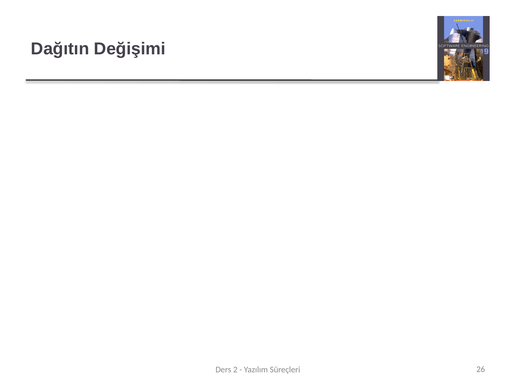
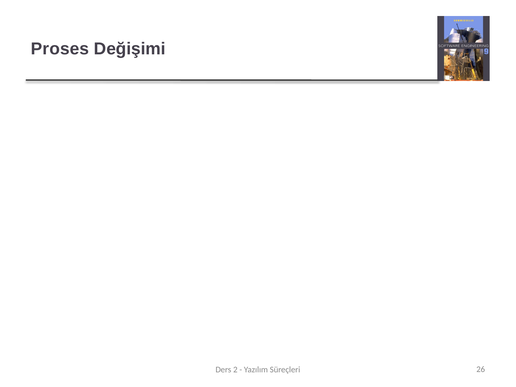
Dağıtın: Dağıtın -> Proses (60, 49)
